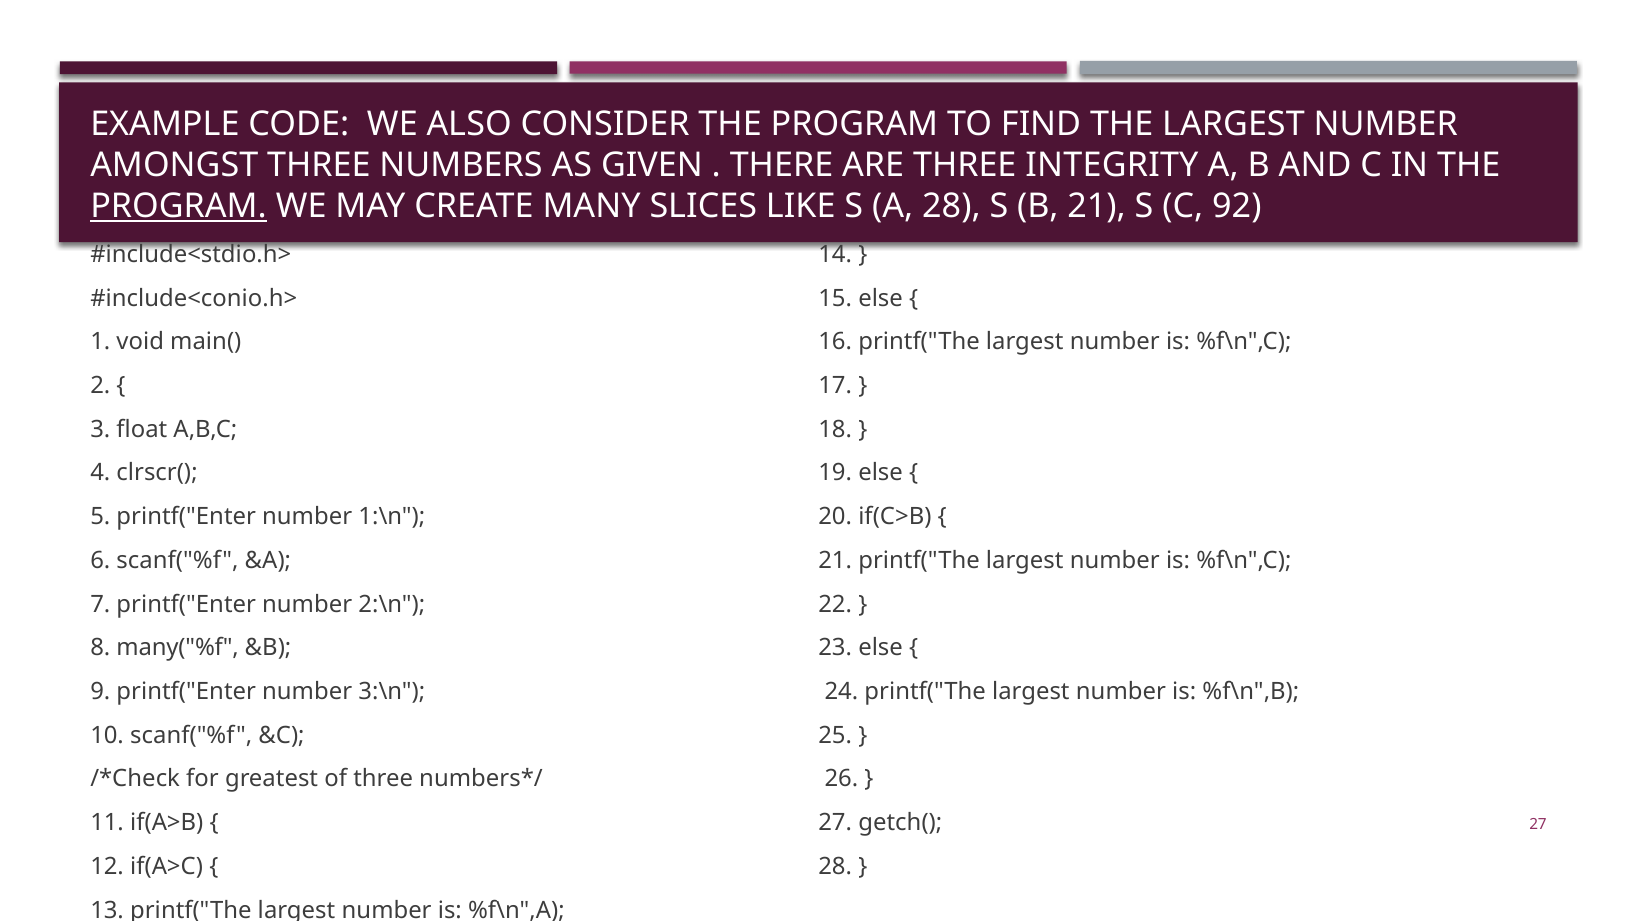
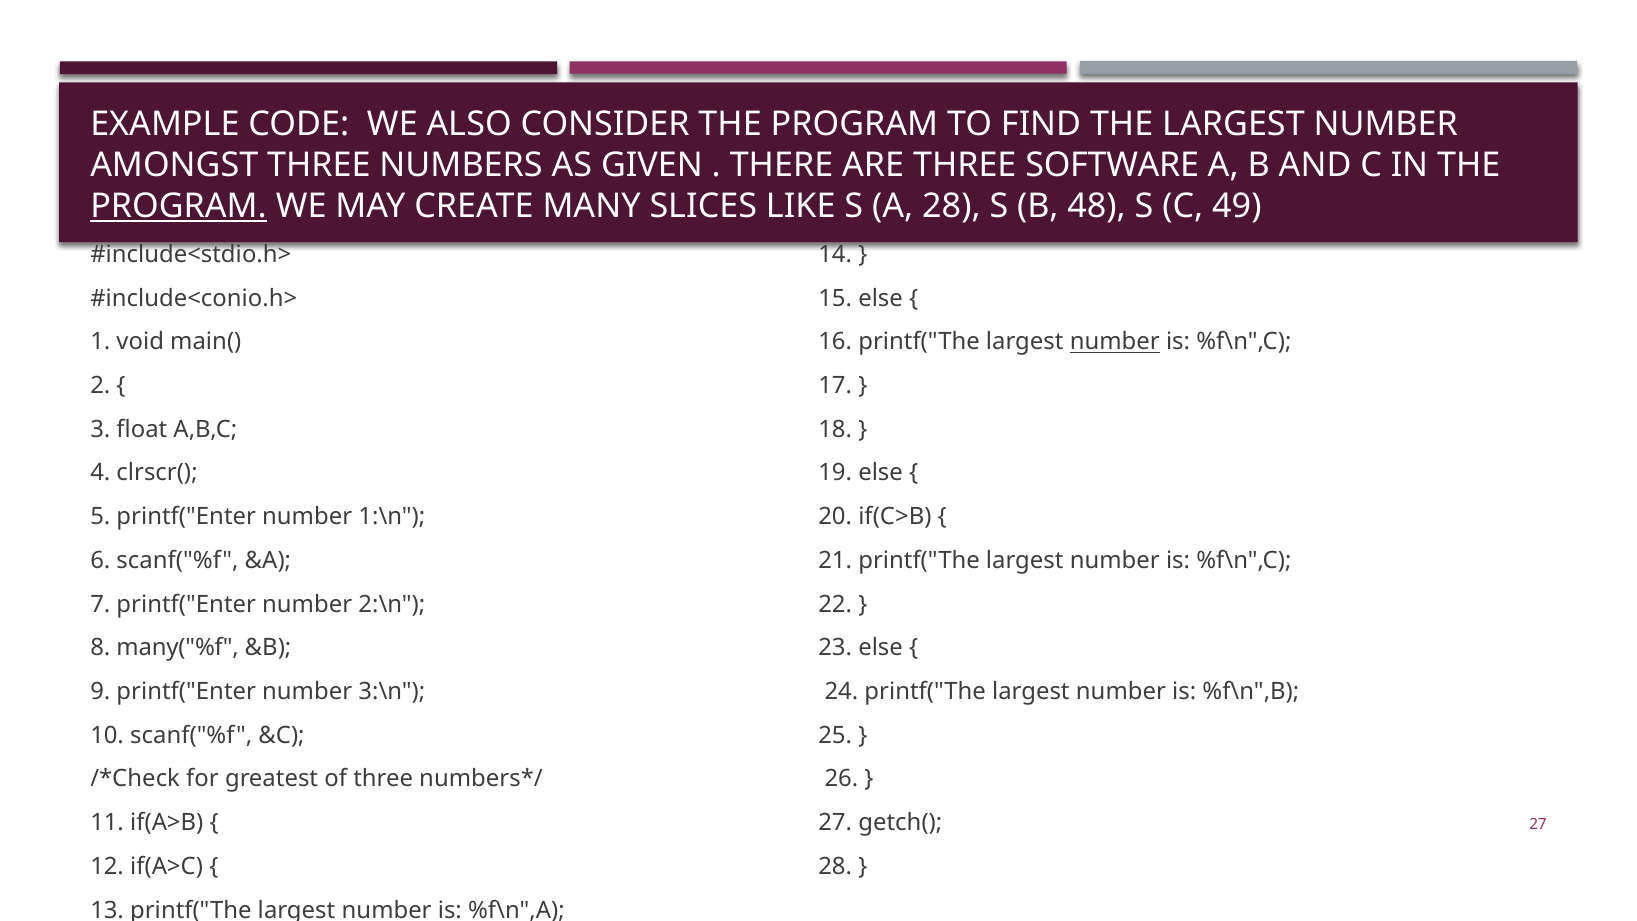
INTEGRITY: INTEGRITY -> SOFTWARE (1112, 165)
B 21: 21 -> 48 (1097, 206)
92: 92 -> 49 (1237, 206)
number underline: none -> present (1115, 342)
